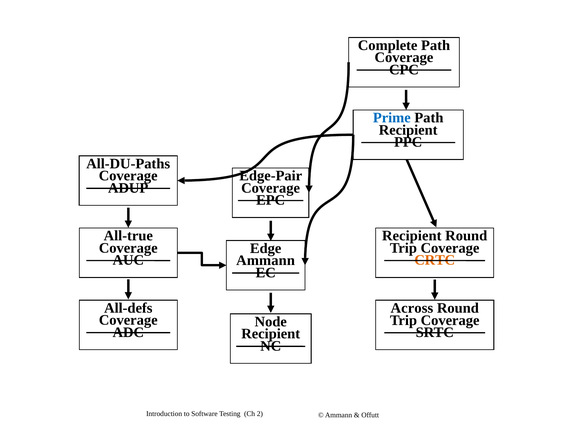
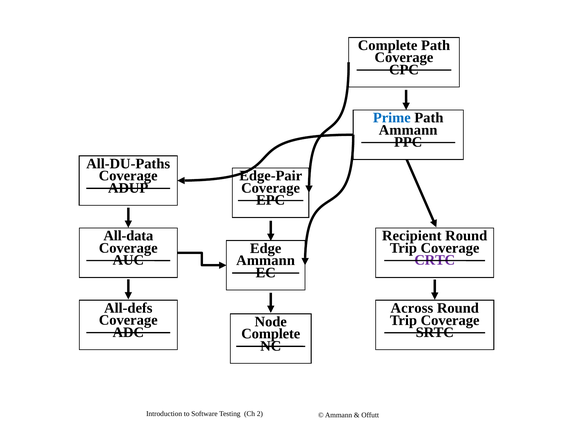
Recipient: Recipient -> Ammann (408, 130)
All-true: All-true -> All-data (128, 236)
CRTC colour: orange -> purple (435, 261)
Recipient: Recipient -> Complete (271, 334)
